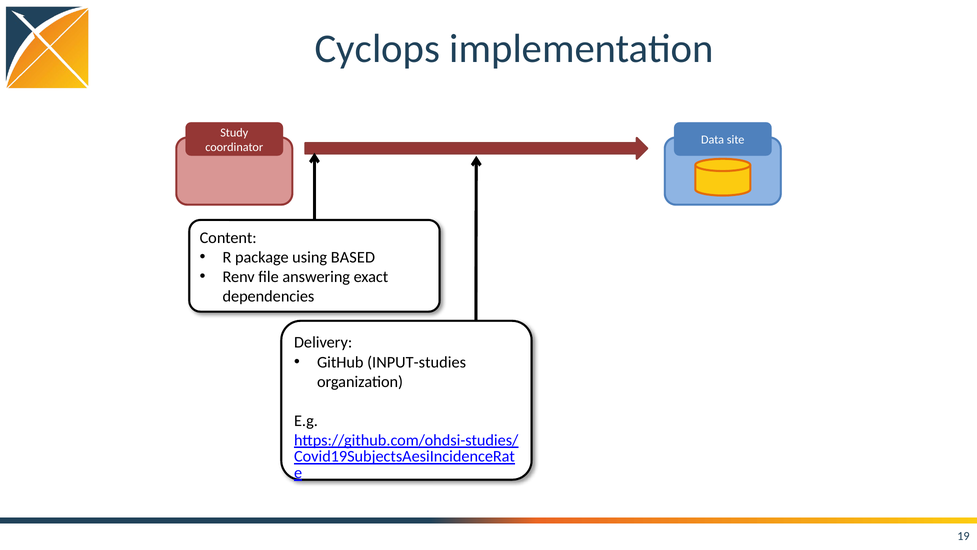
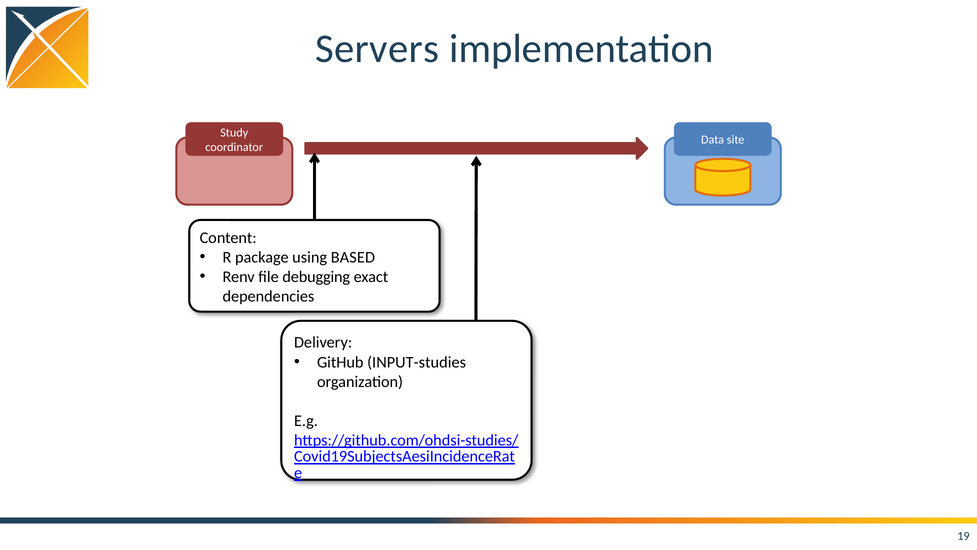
Cyclops: Cyclops -> Servers (377, 49)
answering: answering -> debugging (316, 277)
